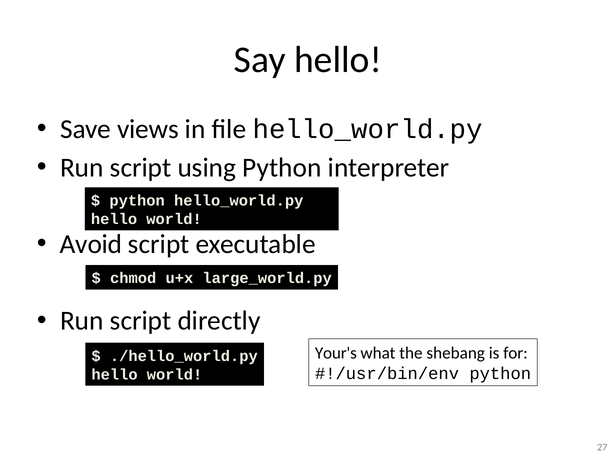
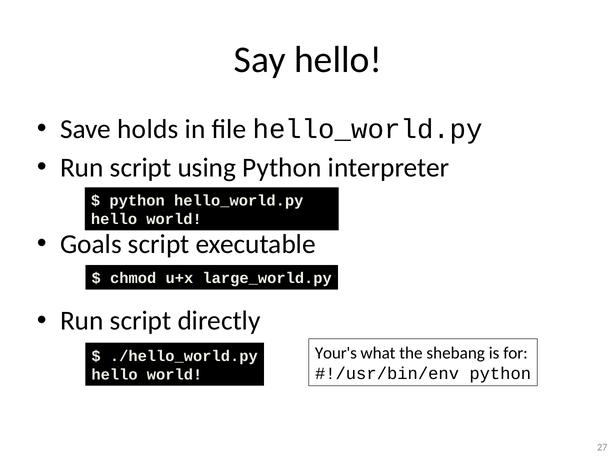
views: views -> holds (148, 129)
Avoid: Avoid -> Goals (91, 244)
